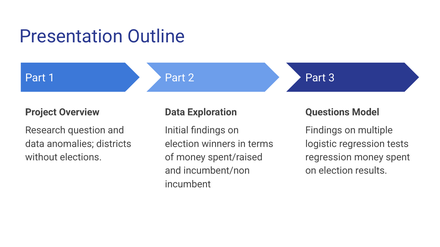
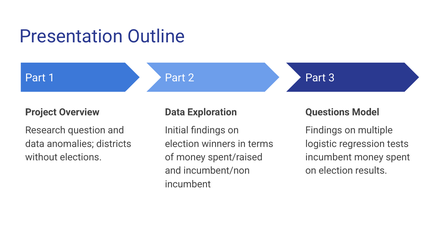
regression: regression -> incumbent (329, 158)
